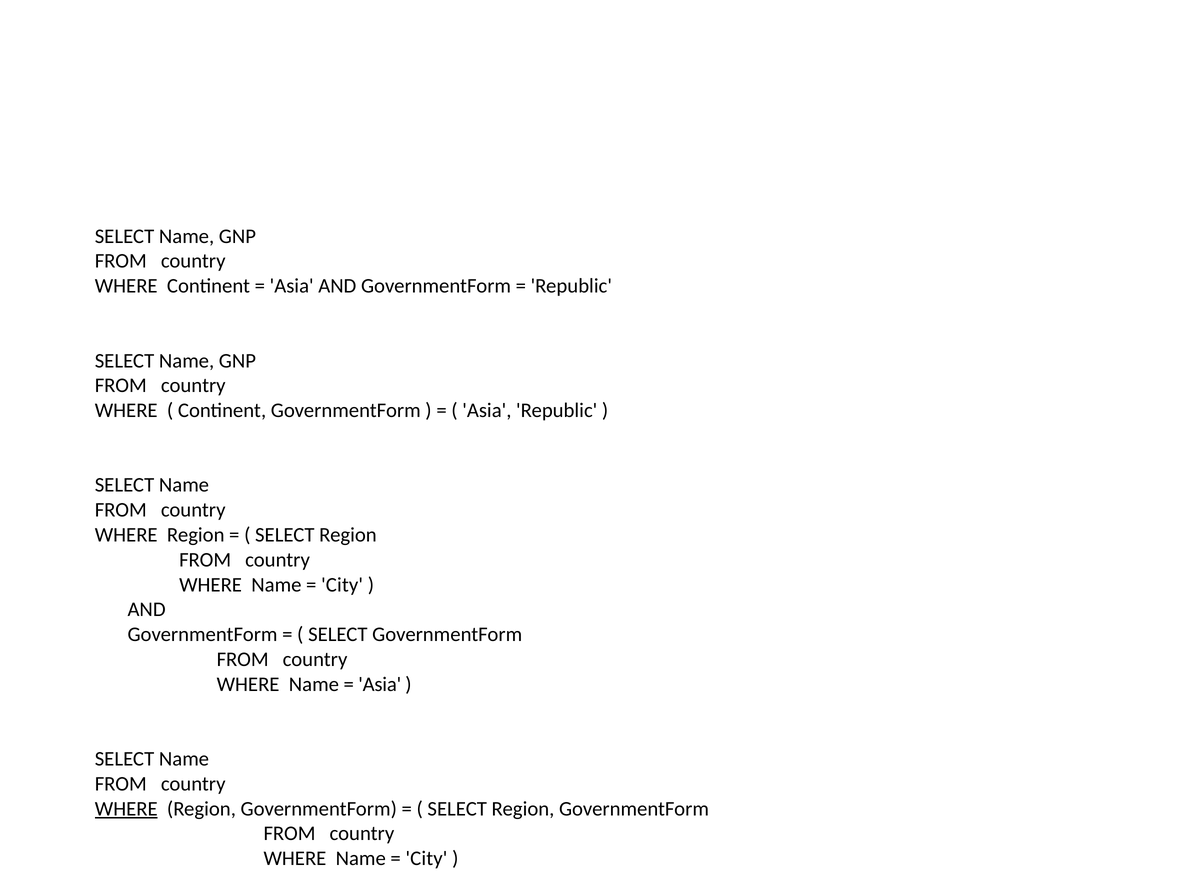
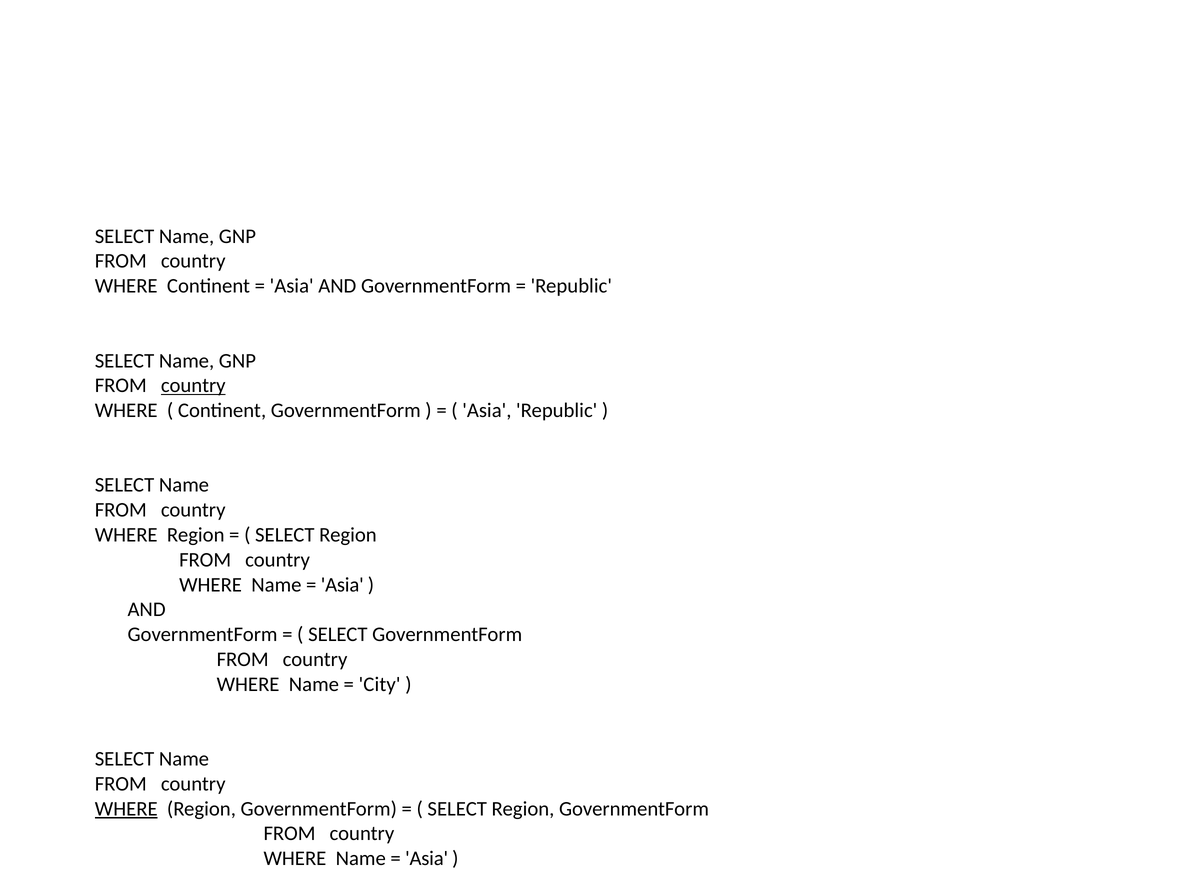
country underline: none -> present (193, 386)
City: City -> Asia (342, 585)
Asia: Asia -> City (380, 684)
City: City -> Asia (427, 858)
